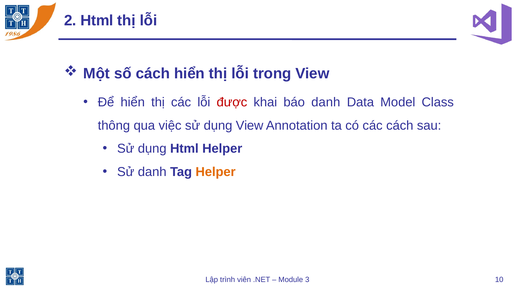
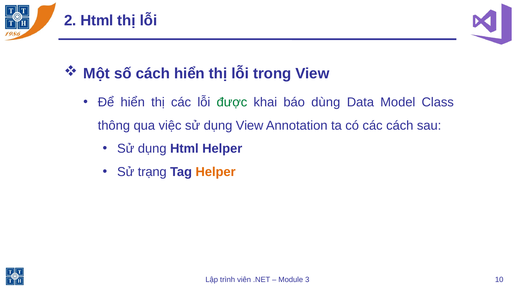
được colour: red -> green (232, 102)
báo danh: danh -> dùng (326, 102)
Sử danh: danh -> trạng (152, 172)
